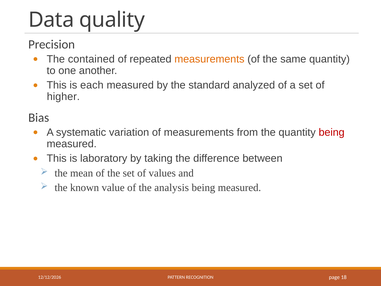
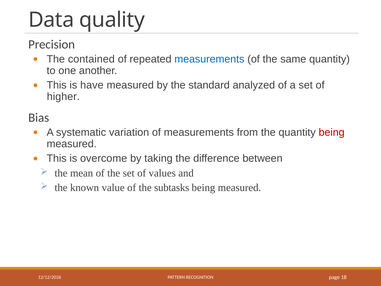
measurements colour: orange -> blue (209, 59)
each: each -> have (92, 85)
laboratory: laboratory -> overcome (104, 158)
analysis: analysis -> subtasks (172, 188)
